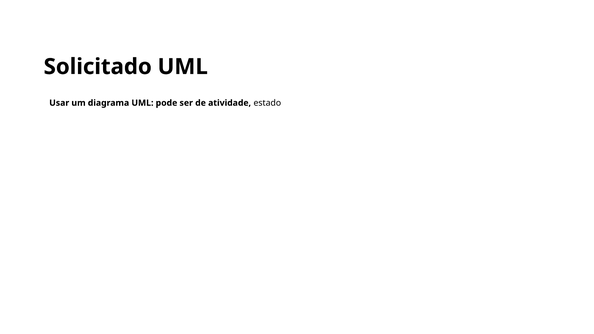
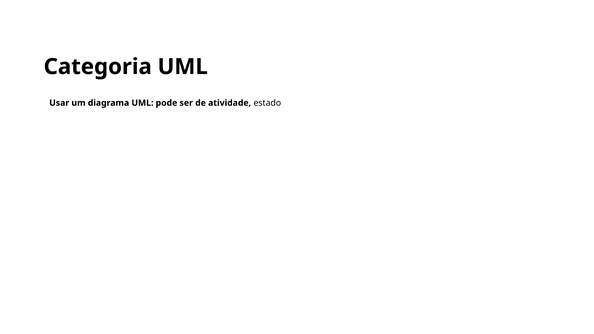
Solicitado: Solicitado -> Categoria (98, 67)
